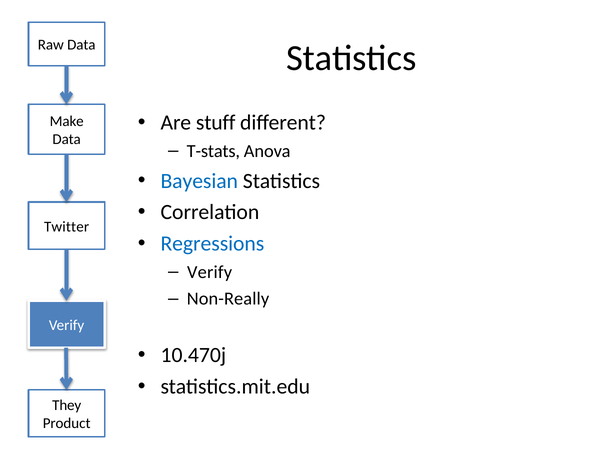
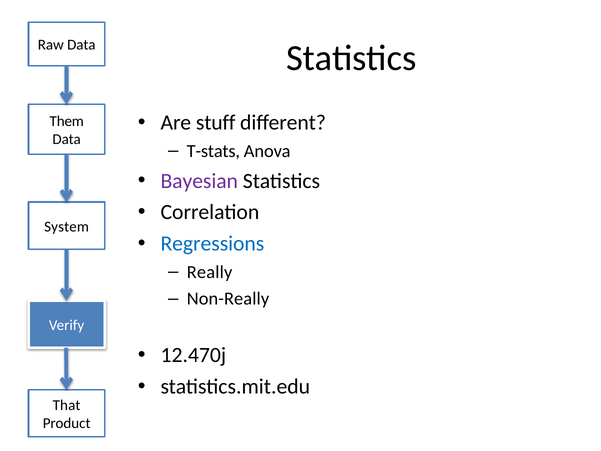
Make: Make -> Them (67, 121)
Bayesian colour: blue -> purple (199, 181)
Twitter: Twitter -> System (67, 227)
Verify: Verify -> Really (210, 272)
10.470j: 10.470j -> 12.470j (193, 355)
They: They -> That (67, 405)
